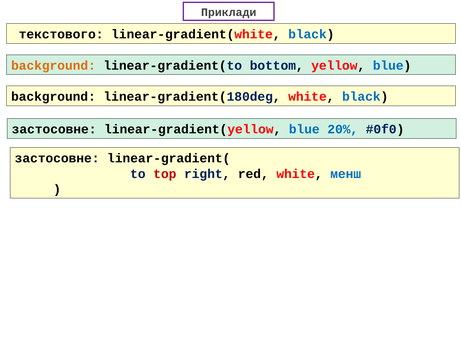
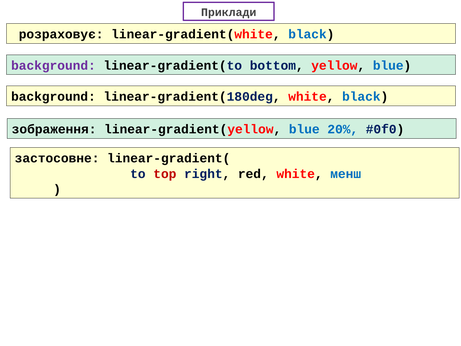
текстового: текстового -> розраховує (61, 34)
background colour: orange -> purple (53, 66)
застосовне: застосовне -> зображення (54, 129)
